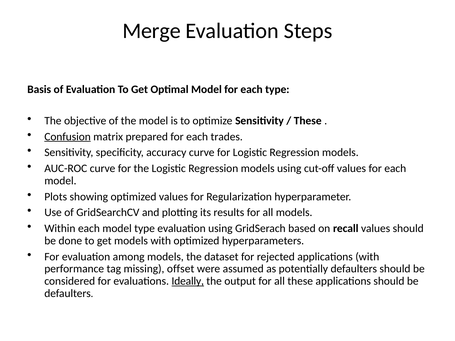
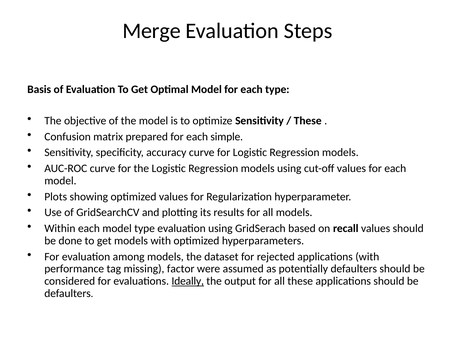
Confusion underline: present -> none (68, 137)
trades: trades -> simple (227, 137)
offset: offset -> factor (181, 269)
